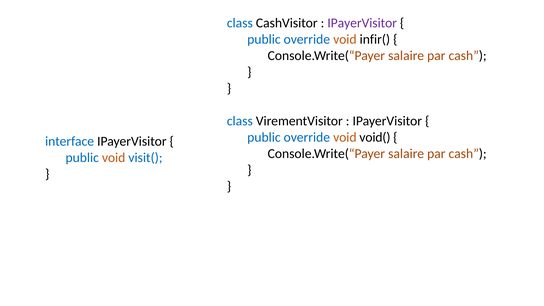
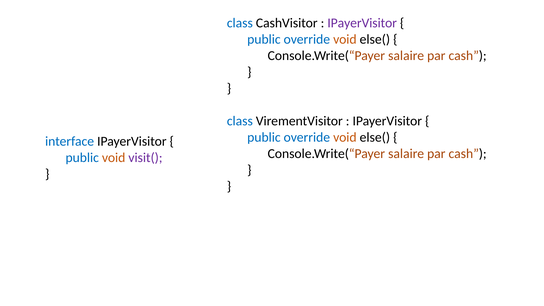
infir(: infir( -> else( (375, 39)
void(: void( -> else( (375, 137)
visit( colour: blue -> purple (145, 158)
